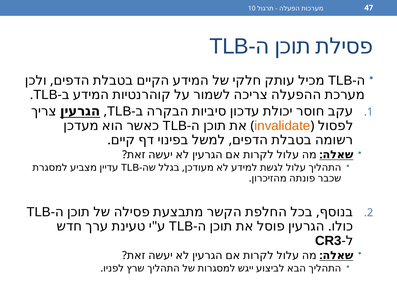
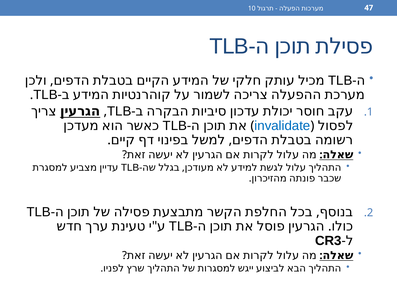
invalidate colour: orange -> blue (282, 126)
